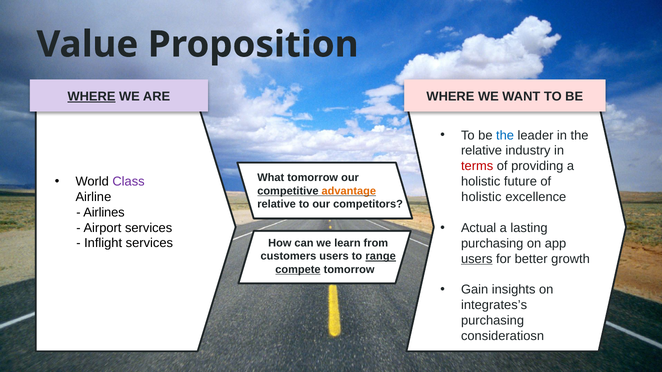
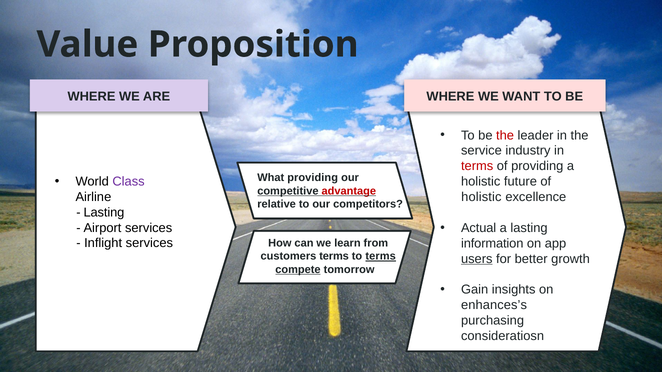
WHERE underline: present -> none (91, 96)
the colour: blue -> red (505, 135)
relative: relative -> service (481, 151)
What tomorrow: tomorrow -> providing (313, 178)
advantage colour: orange -> red (349, 191)
Airlines: Airlines -> Lasting (104, 213)
purchasing: purchasing -> information (492, 244)
customers users: users -> terms (334, 256)
to range: range -> terms (381, 256)
integrates’s: integrates’s -> enhances’s (494, 305)
